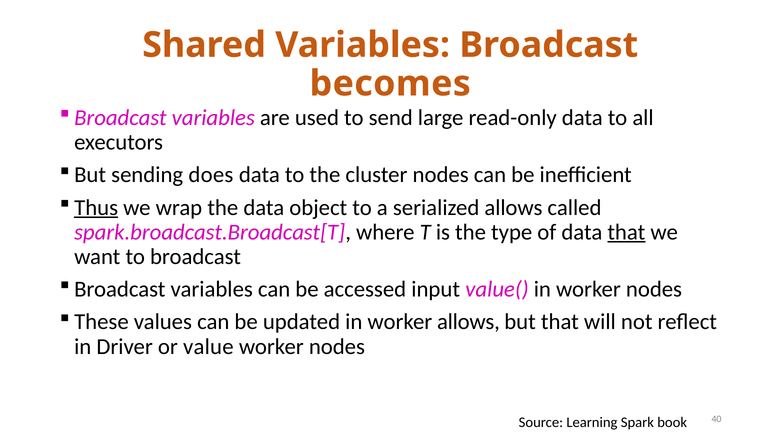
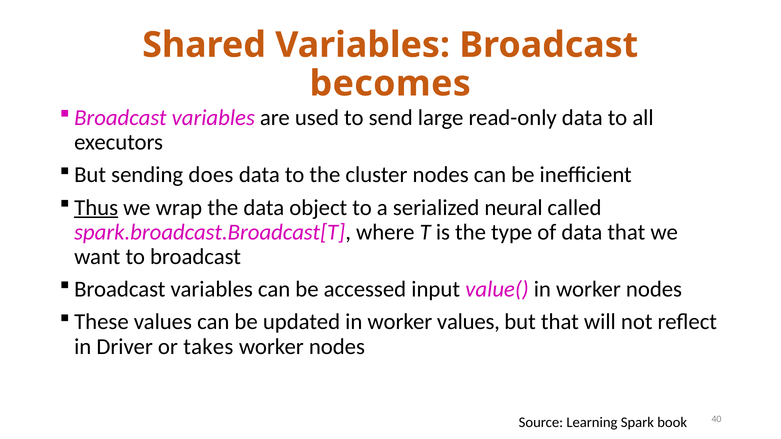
serialized allows: allows -> neural (514, 208)
that underline: present -> none (626, 232)
worker allows: allows -> values (468, 322)
value: value -> takes (208, 347)
